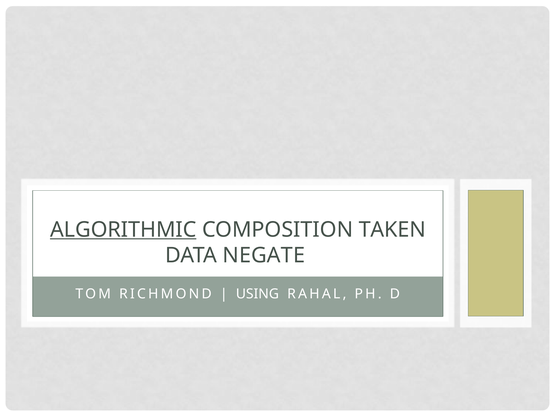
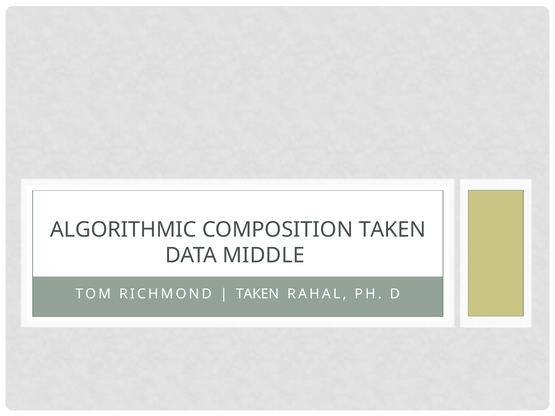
ALGORITHMIC underline: present -> none (123, 230)
NEGATE: NEGATE -> MIDDLE (264, 256)
USING: USING -> TAKEN (257, 294)
